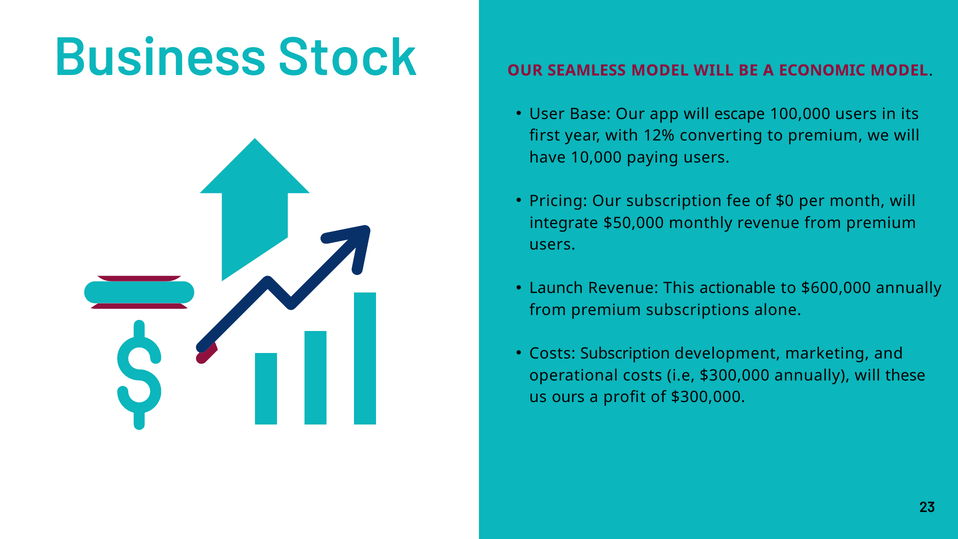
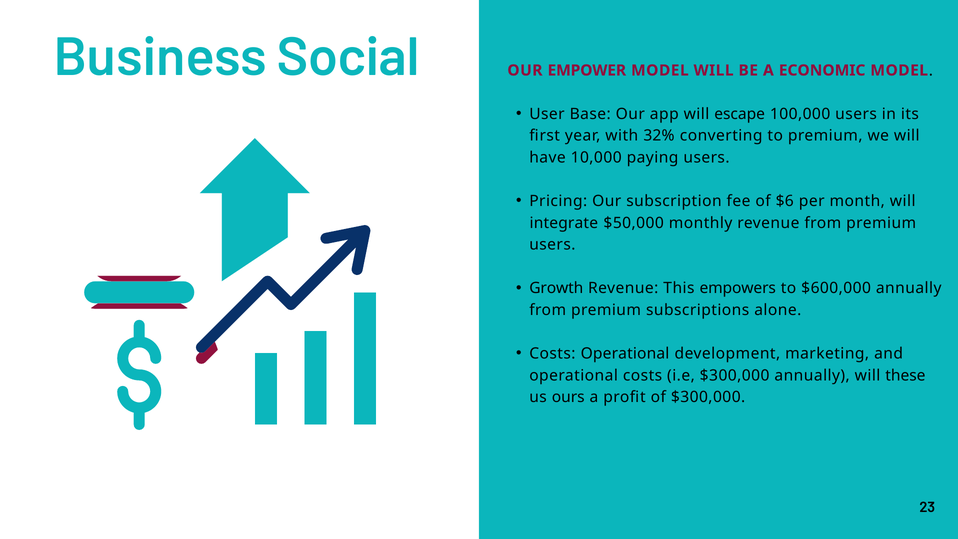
Stock: Stock -> Social (348, 57)
SEAMLESS: SEAMLESS -> EMPOWER (587, 70)
12%: 12% -> 32% (659, 136)
$0: $0 -> $6 (785, 201)
Launch: Launch -> Growth (556, 288)
actionable: actionable -> empowers (738, 288)
Costs Subscription: Subscription -> Operational (625, 354)
